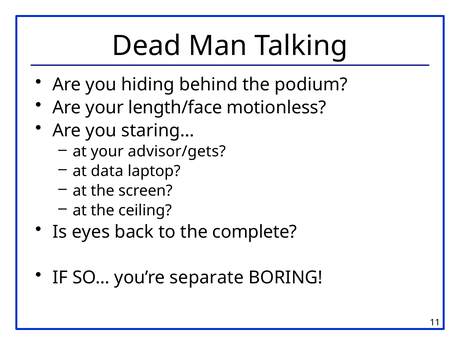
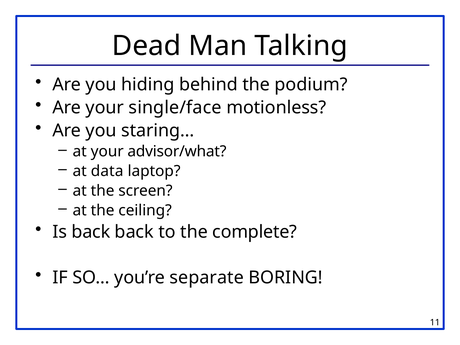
length/face: length/face -> single/face (175, 108)
advisor/gets: advisor/gets -> advisor/what (177, 152)
Is eyes: eyes -> back (91, 232)
